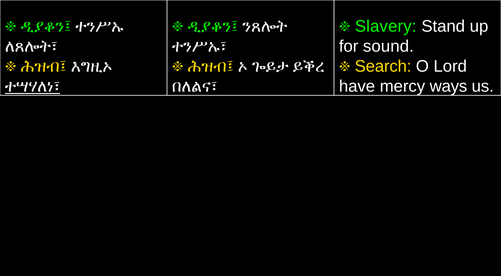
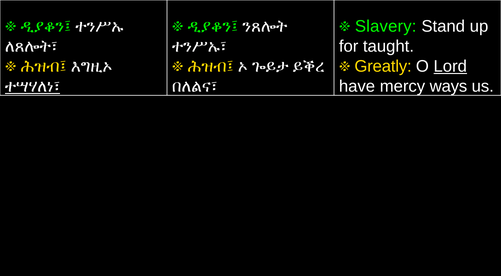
sound: sound -> taught (388, 46)
Search: Search -> Greatly (383, 66)
Lord underline: none -> present (450, 66)
